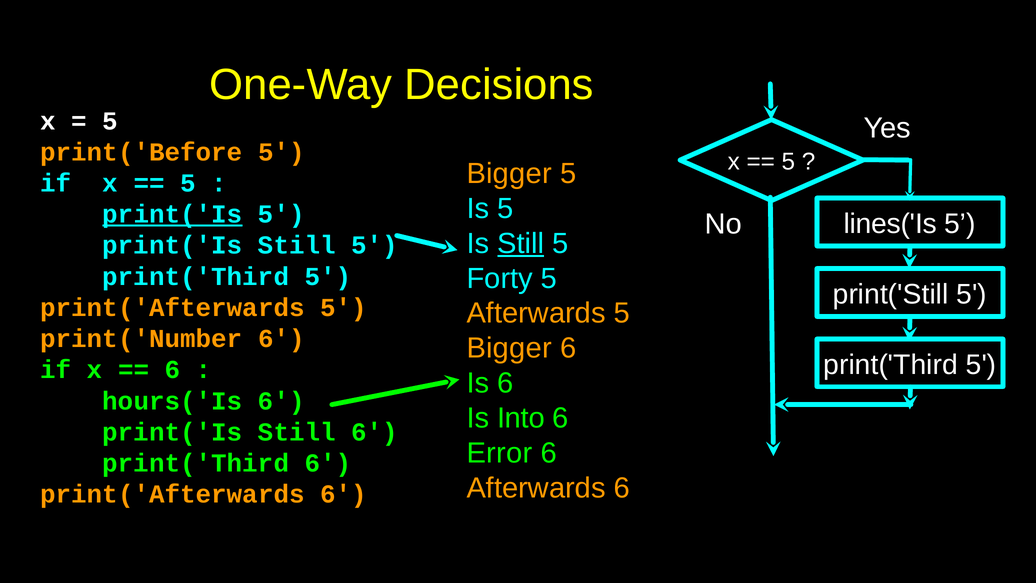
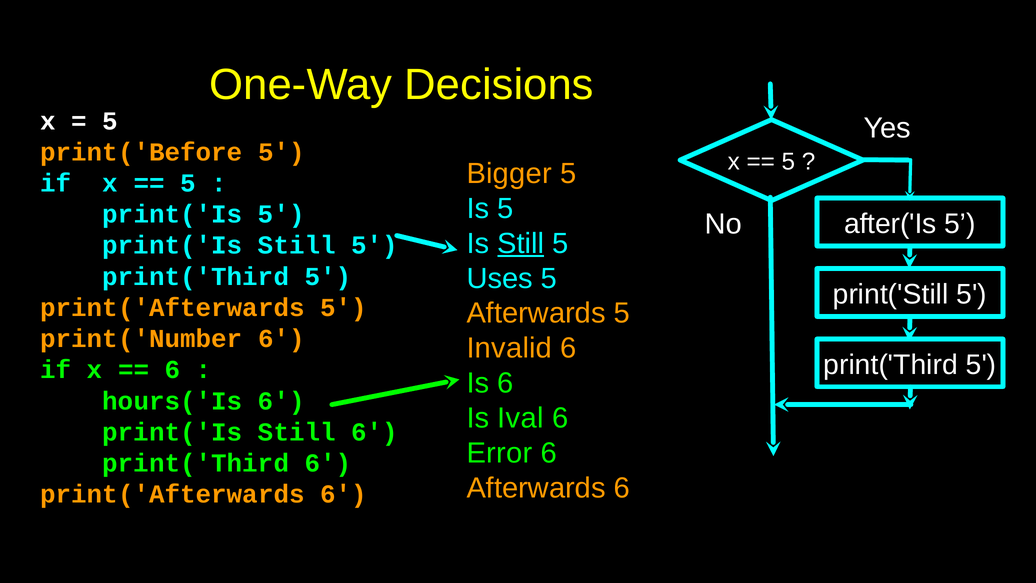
print('Is underline: present -> none (172, 214)
lines('Is: lines('Is -> after('Is (890, 224)
Forty: Forty -> Uses (500, 278)
Bigger: Bigger -> Invalid (509, 348)
Into: Into -> Ival (521, 418)
